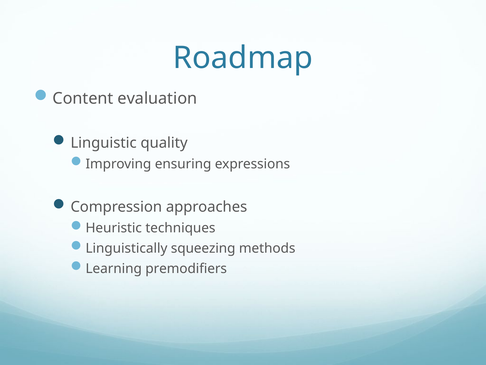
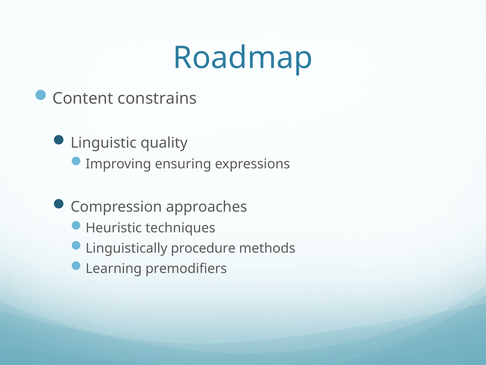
evaluation: evaluation -> constrains (157, 98)
squeezing: squeezing -> procedure (203, 248)
